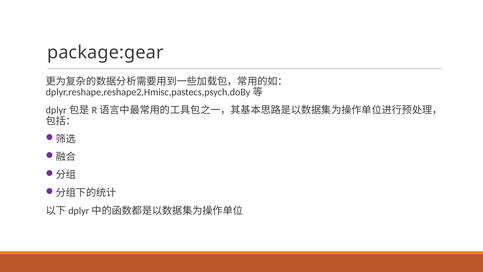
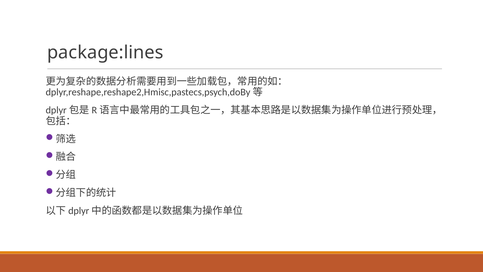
package:gear: package:gear -> package:lines (105, 52)
